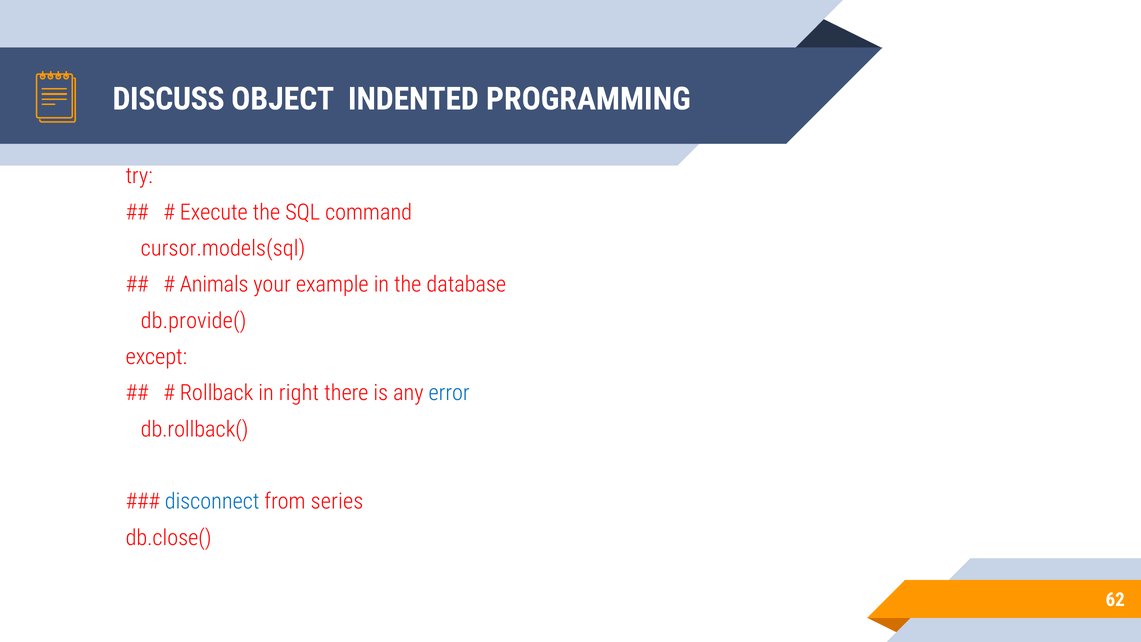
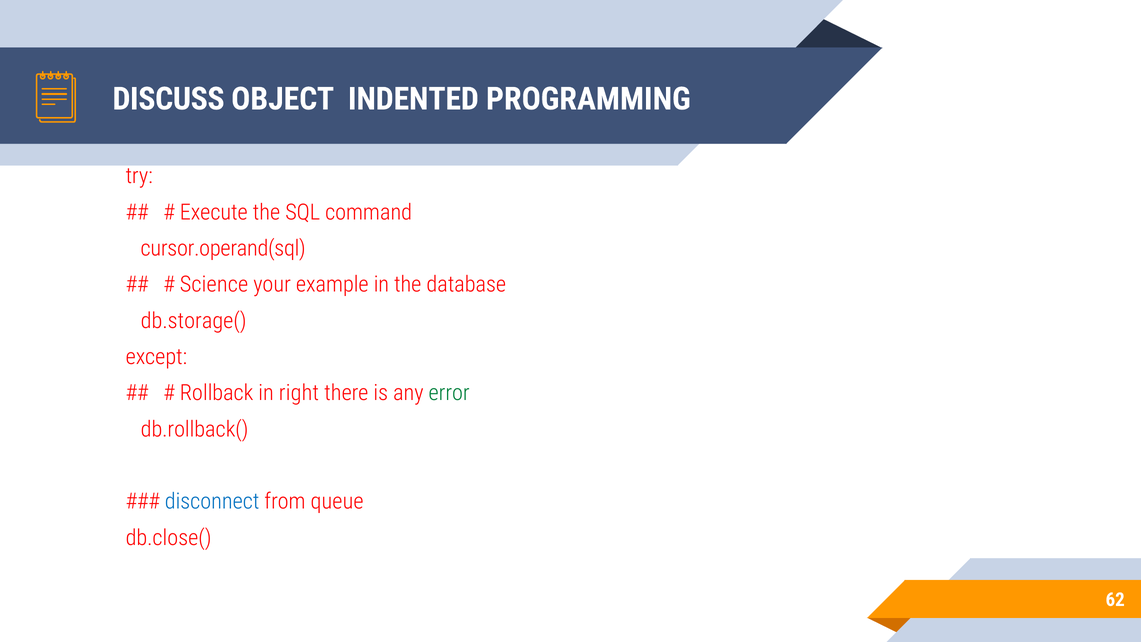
cursor.models(sql: cursor.models(sql -> cursor.operand(sql (223, 248)
Animals: Animals -> Science (214, 285)
db.provide(: db.provide( -> db.storage( (194, 321)
error colour: blue -> green (449, 393)
series: series -> queue (337, 501)
